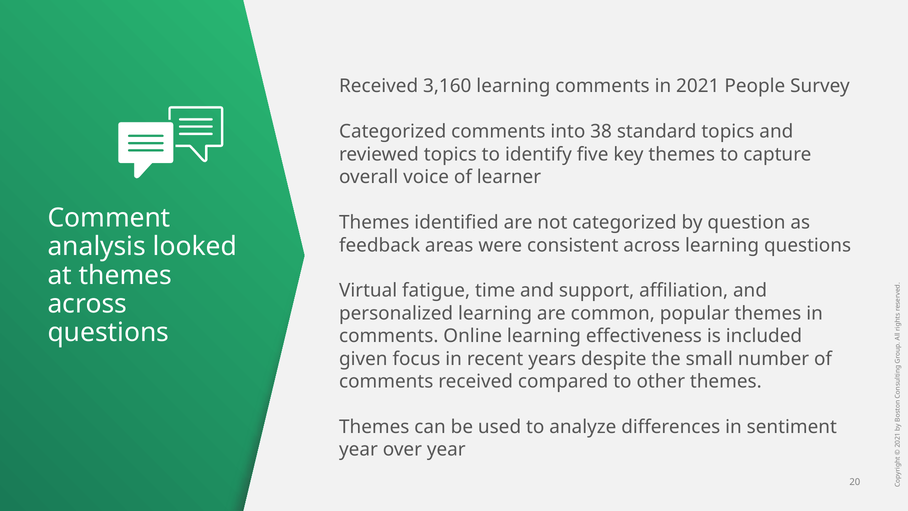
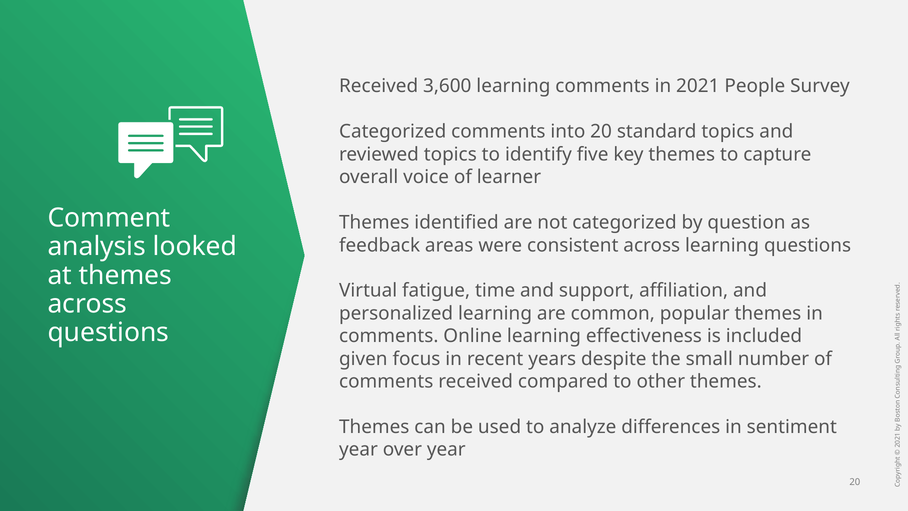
3,160: 3,160 -> 3,600 (447, 86)
into 38: 38 -> 20 (601, 132)
